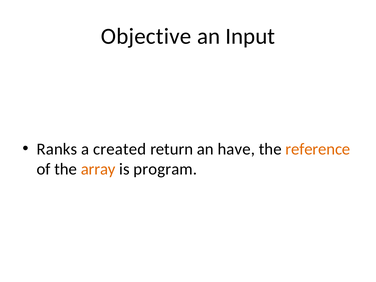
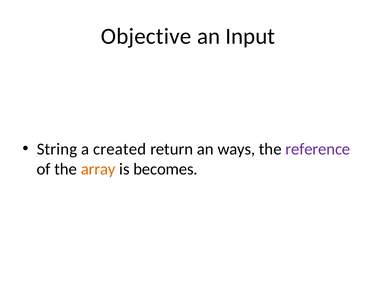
Ranks: Ranks -> String (57, 149)
have: have -> ways (236, 149)
reference colour: orange -> purple (318, 149)
program: program -> becomes (165, 169)
